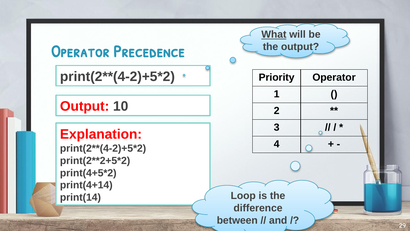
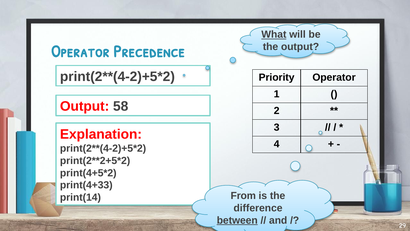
10: 10 -> 58 (121, 106)
print(4+14: print(4+14 -> print(4+33 (86, 185)
Loop: Loop -> From (243, 195)
between underline: none -> present (237, 220)
